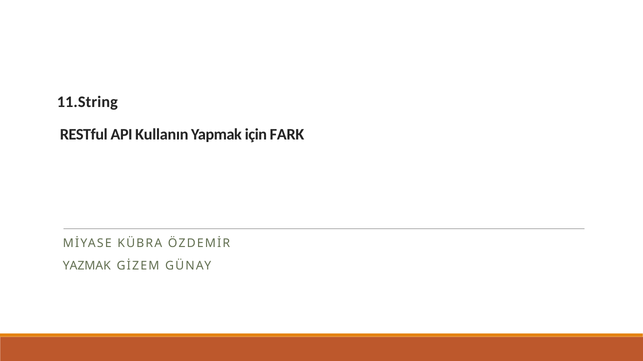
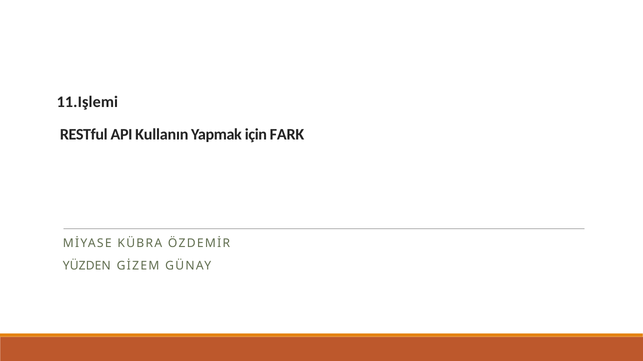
11.String: 11.String -> 11.Işlemi (87, 102)
YAZMAK: YAZMAK -> YÜZDEN (87, 266)
